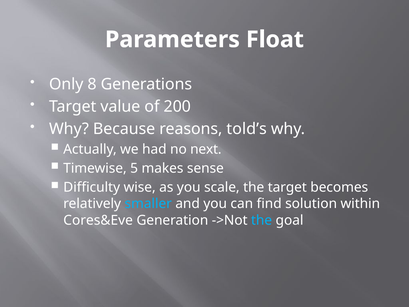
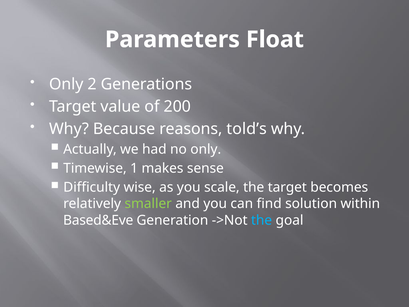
8: 8 -> 2 (92, 84)
no next: next -> only (206, 149)
5: 5 -> 1 (134, 168)
smaller colour: light blue -> light green (148, 204)
Cores&Eve: Cores&Eve -> Based&Eve (98, 220)
